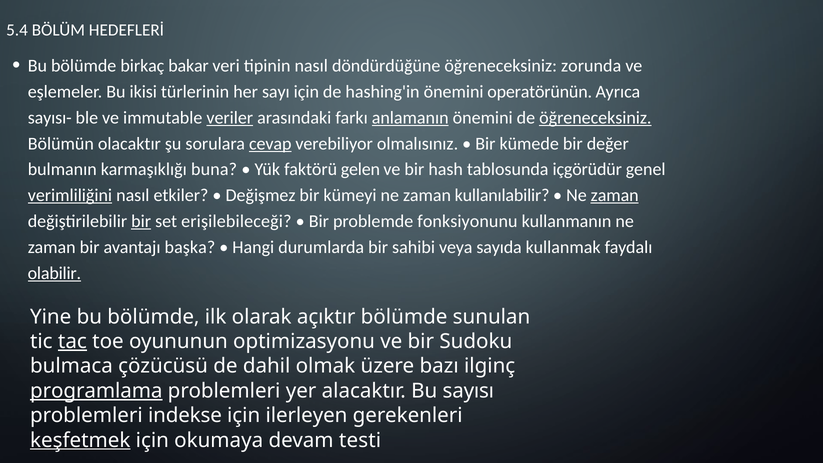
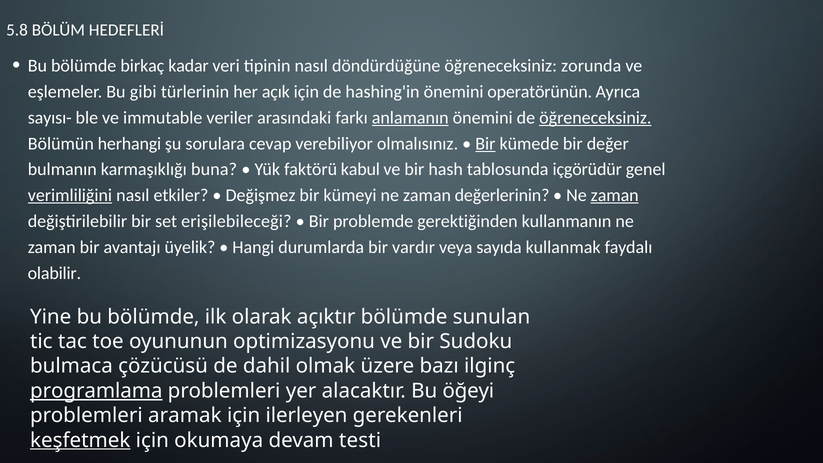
5.4: 5.4 -> 5.8 (17, 30)
bakar: bakar -> kadar (188, 66)
ikisi: ikisi -> gibi (143, 92)
sayı: sayı -> açık (276, 92)
veriler underline: present -> none (230, 118)
olacaktır: olacaktır -> herhangi (129, 144)
cevap underline: present -> none (270, 144)
Bir underline: none -> present (485, 144)
gelen: gelen -> kabul (360, 169)
kullanılabilir: kullanılabilir -> değerlerinin (502, 195)
bir underline: present -> none (141, 221)
fonksiyonunu: fonksiyonunu -> gerektiğinden (467, 221)
başka: başka -> üyelik (190, 247)
sahibi: sahibi -> vardır (414, 247)
olabilir underline: present -> none (54, 273)
tac underline: present -> none (72, 341)
sayısı: sayısı -> öğeyi (468, 391)
indekse: indekse -> aramak (185, 416)
